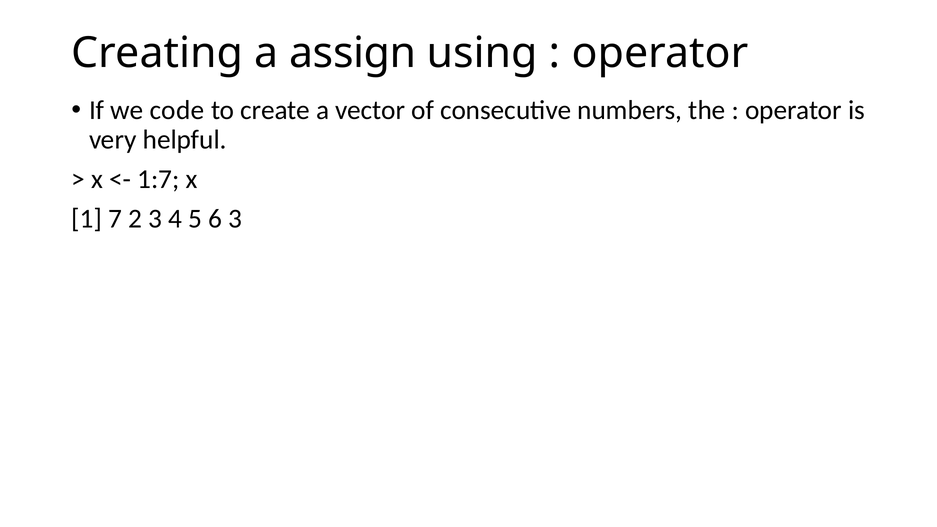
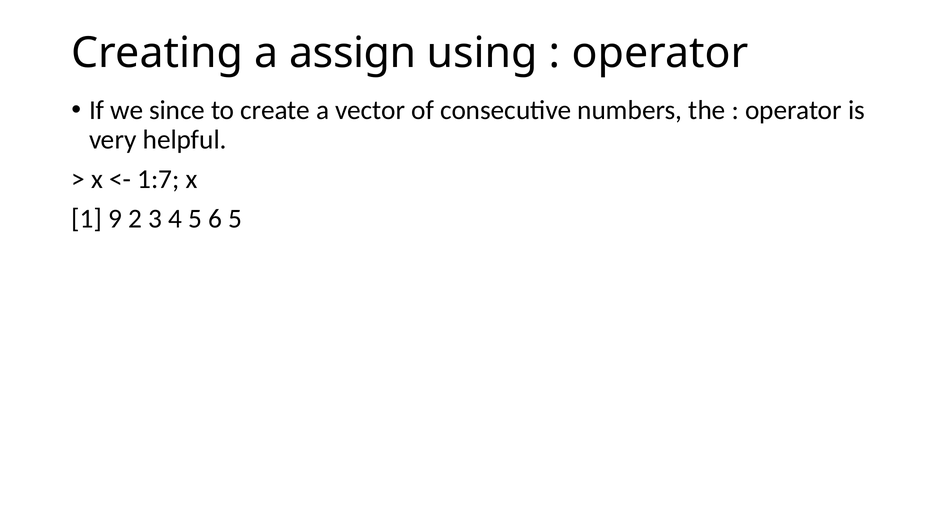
code: code -> since (177, 110)
7: 7 -> 9 (115, 219)
6 3: 3 -> 5 (235, 219)
